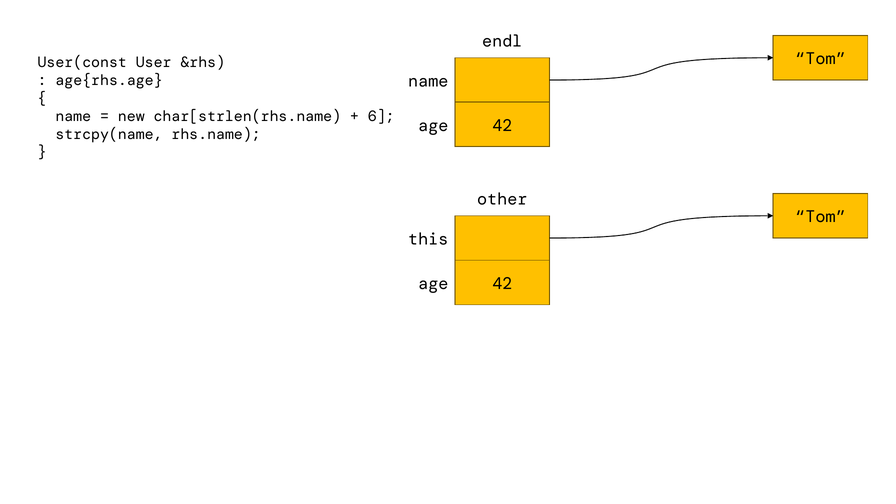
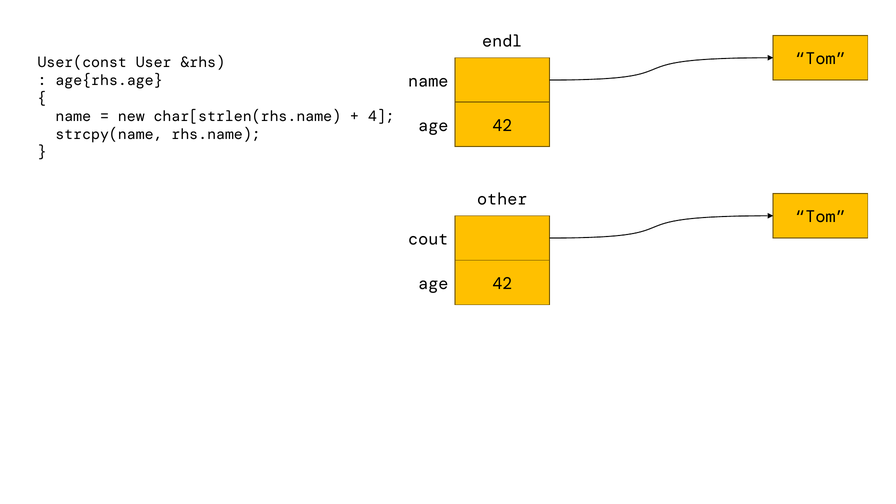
6: 6 -> 4 (381, 116)
this: this -> cout (428, 239)
